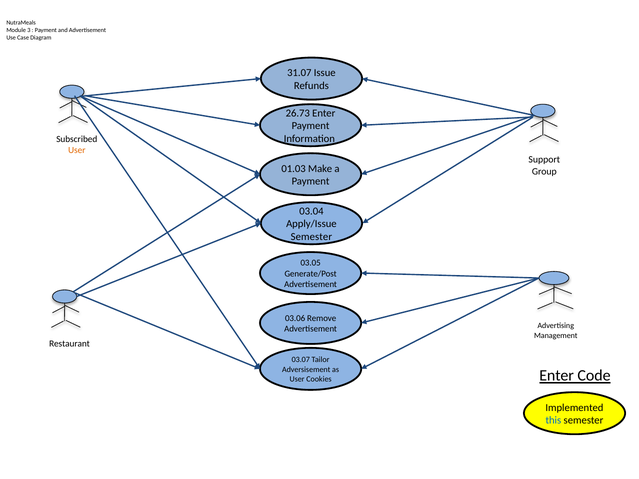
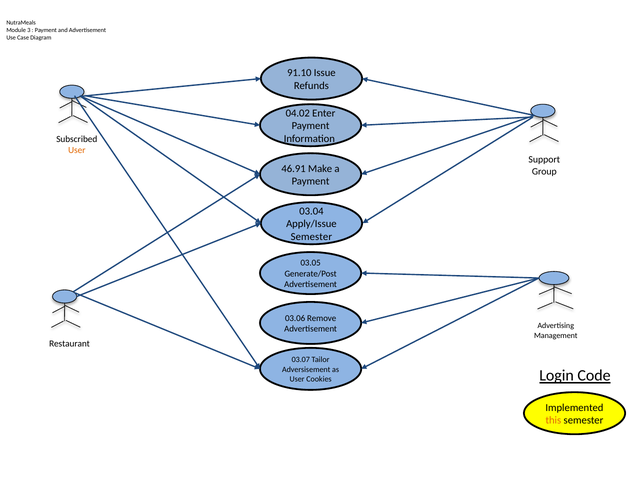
31.07: 31.07 -> 91.10 (299, 73)
26.73: 26.73 -> 04.02 (298, 113)
01.03: 01.03 -> 46.91 (294, 169)
Enter: Enter -> Login (557, 376)
this colour: blue -> orange (553, 421)
